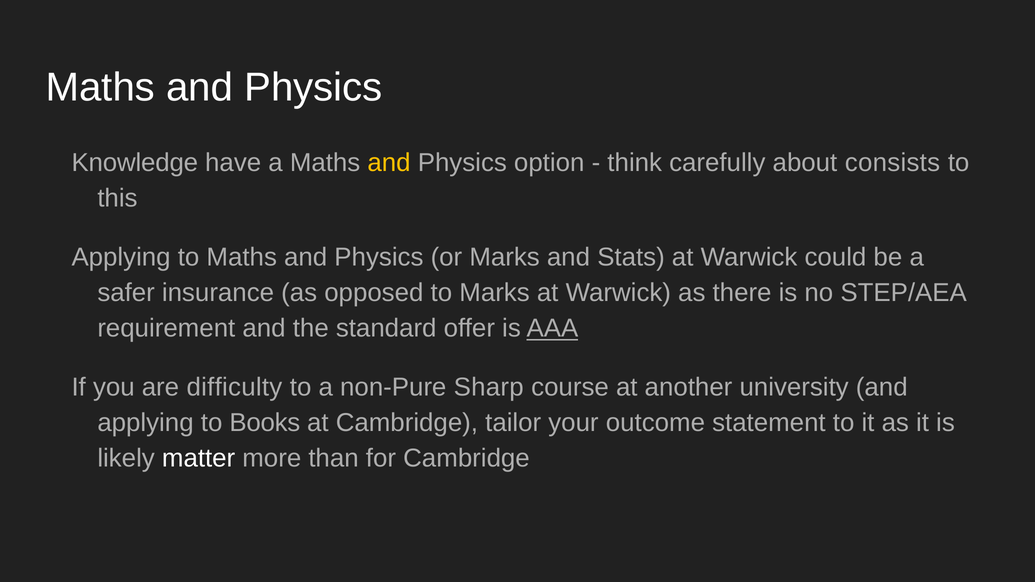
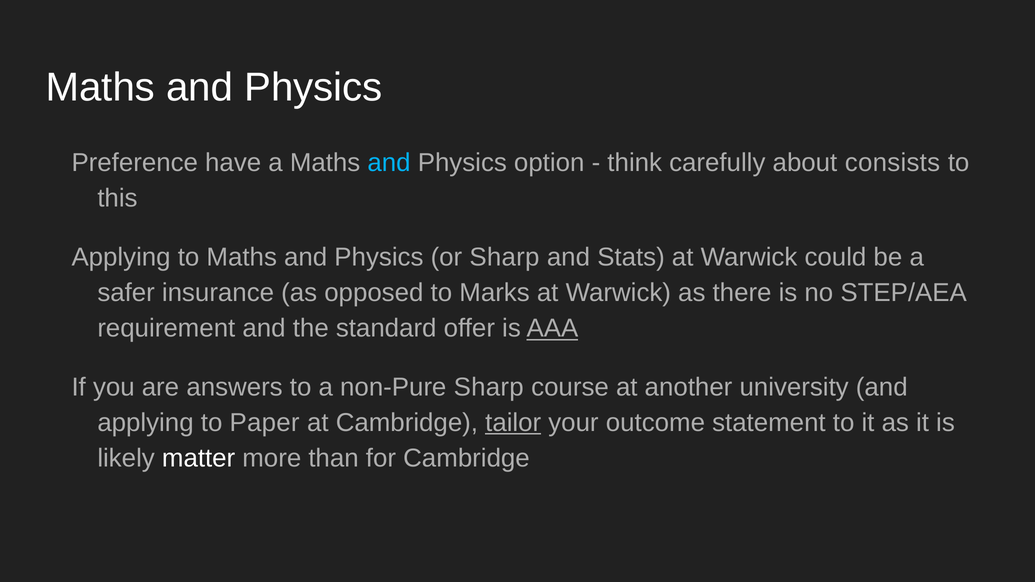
Knowledge: Knowledge -> Preference (135, 163)
and colour: yellow -> light blue (389, 163)
or Marks: Marks -> Sharp (504, 257)
difficulty: difficulty -> answers (235, 387)
Books: Books -> Paper (265, 423)
tailor underline: none -> present (513, 423)
